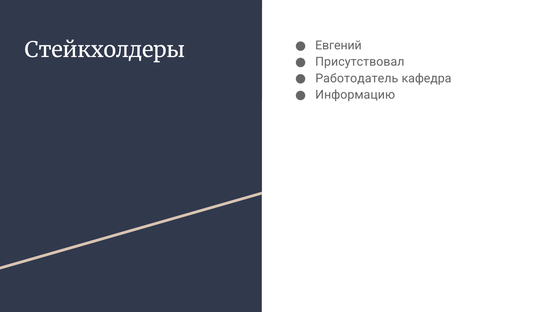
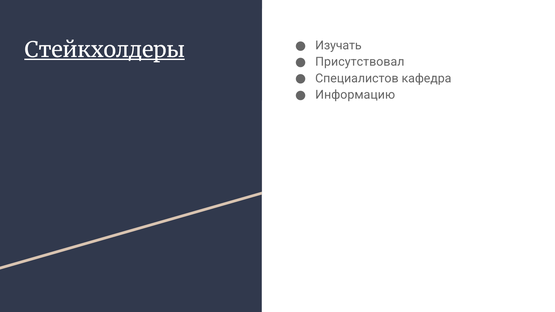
Стейкхолдеры underline: none -> present (105, 50)
Евгений: Евгений -> Изучать (338, 45)
Работодатель: Работодатель -> Специалистов (357, 78)
